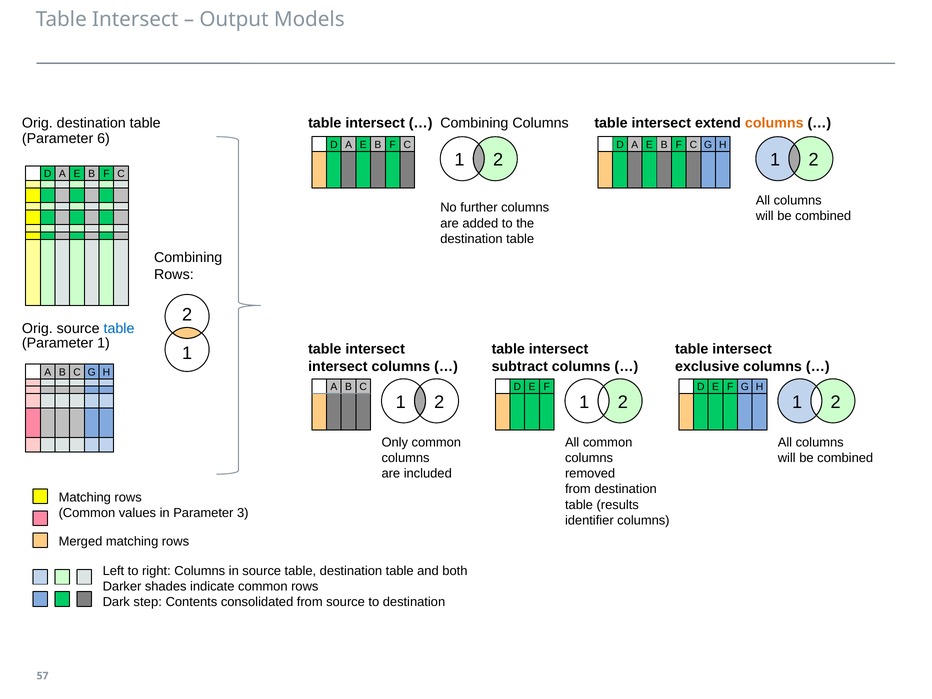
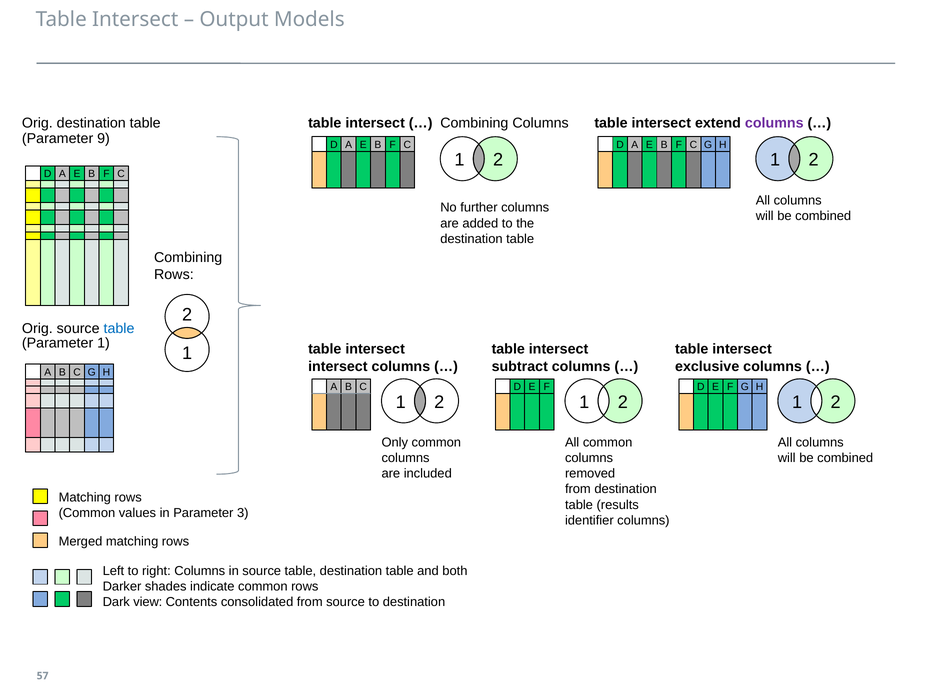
columns colour: orange -> purple (774, 123)
6: 6 -> 9 (104, 138)
step: step -> view (148, 602)
